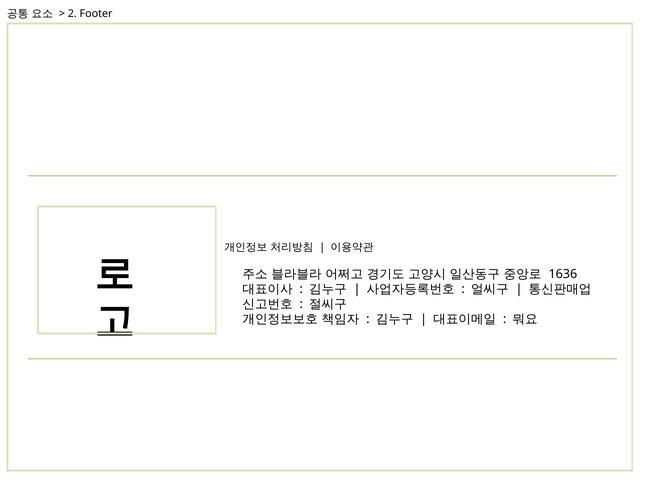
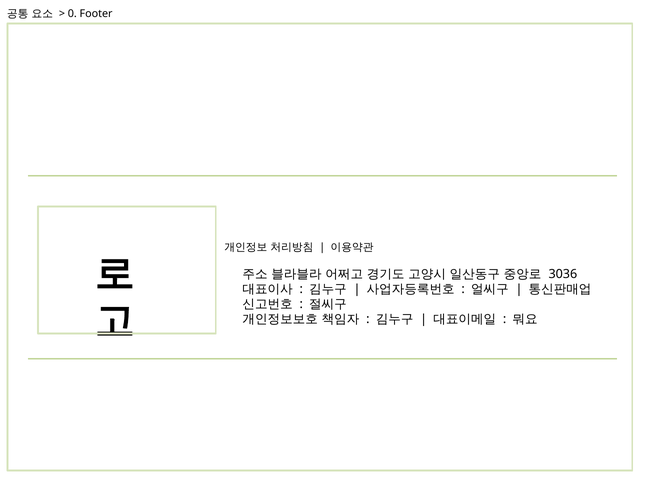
2: 2 -> 0 (72, 13)
1636: 1636 -> 3036 (563, 274)
